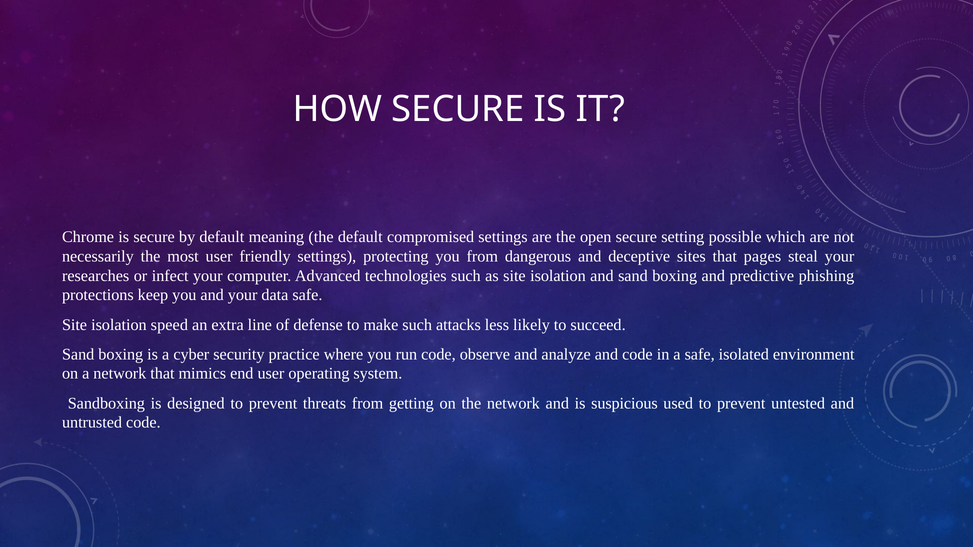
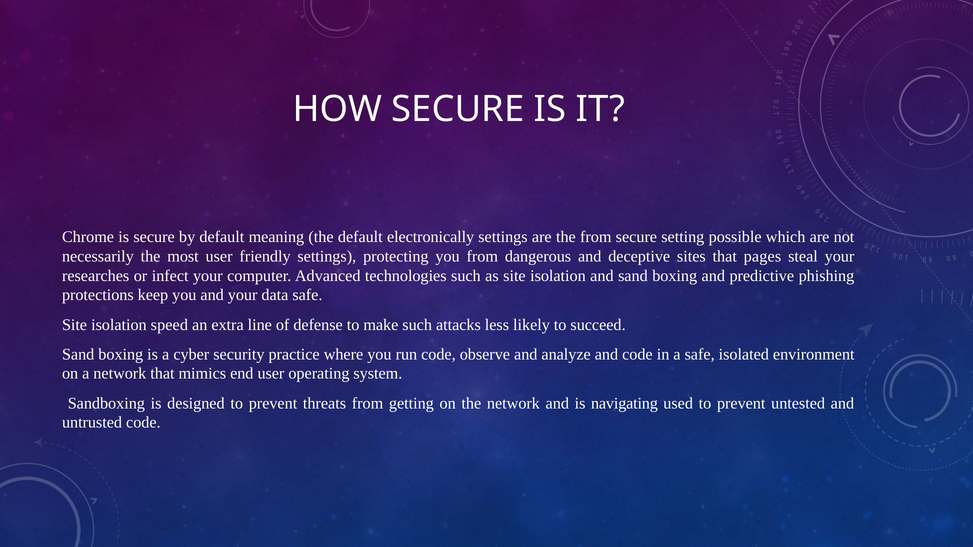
compromised: compromised -> electronically (431, 237)
the open: open -> from (596, 237)
suspicious: suspicious -> navigating (624, 403)
